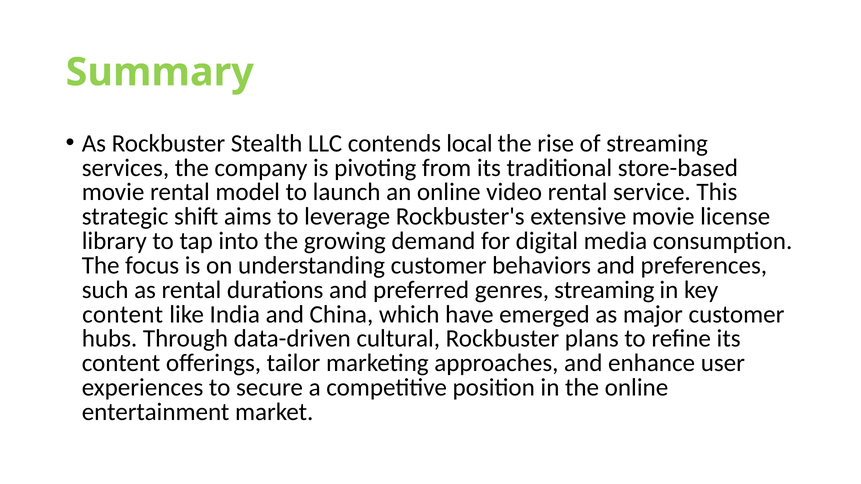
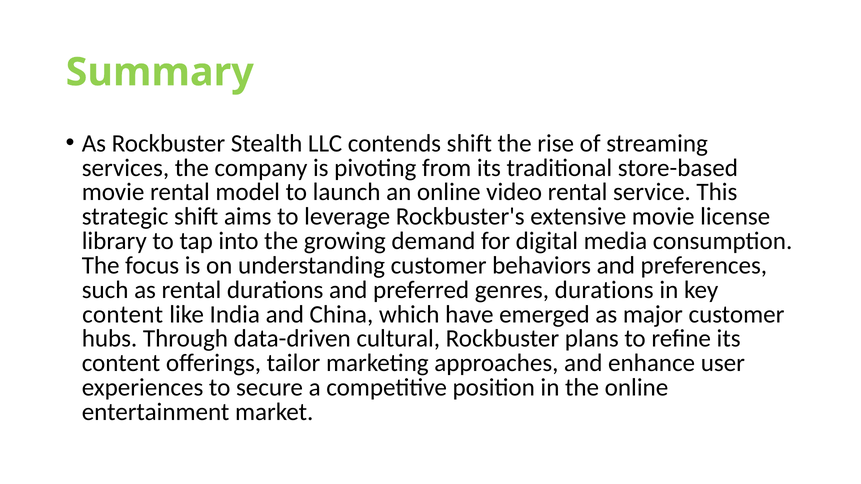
contends local: local -> shift (469, 143)
genres streaming: streaming -> durations (604, 290)
